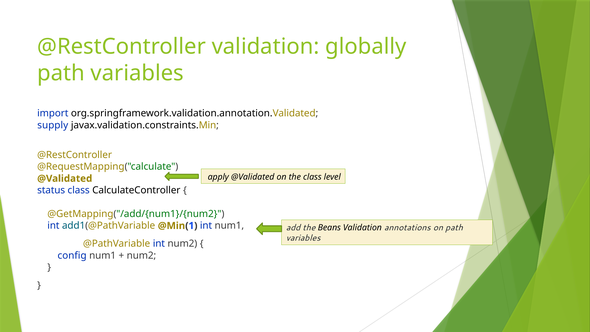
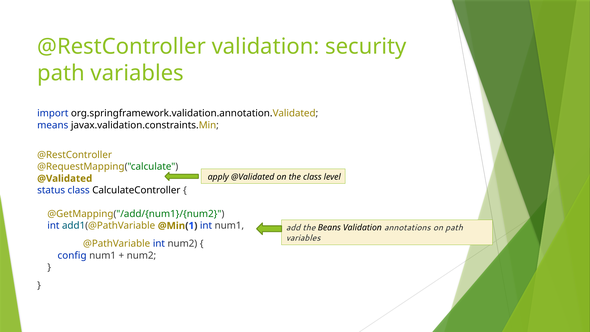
globally: globally -> security (366, 47)
supply: supply -> means (53, 125)
